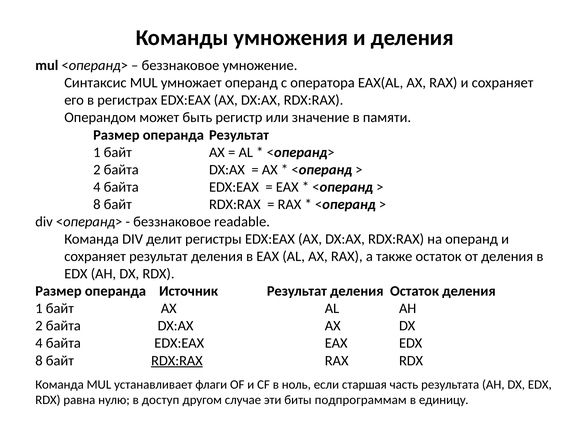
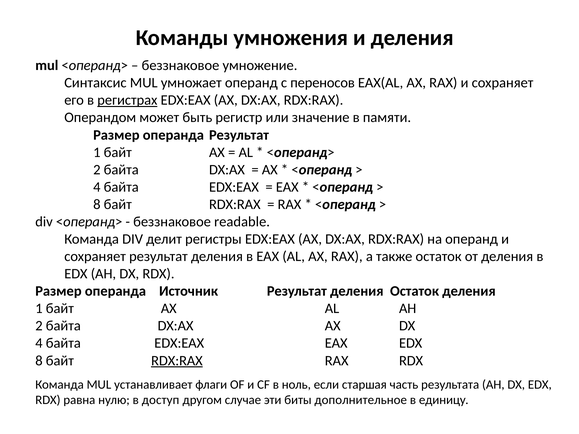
оператора: оператора -> переносов (323, 83)
регистрах underline: none -> present (127, 100)
подпрограммам: подпрограммам -> дополнительное (361, 400)
